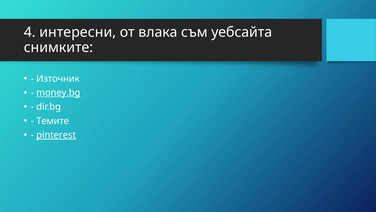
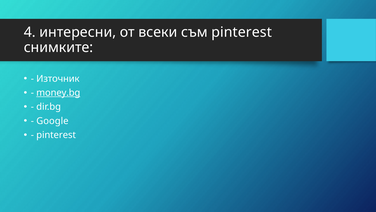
влака: влака -> всеки (158, 32)
съм уебсайта: уебсайта -> pinterest (242, 32)
Темите: Темите -> Google (52, 121)
pinterest underline: present -> none (56, 135)
